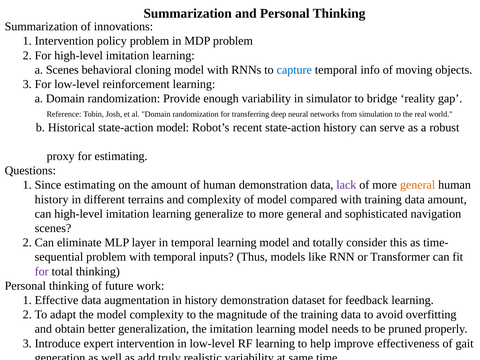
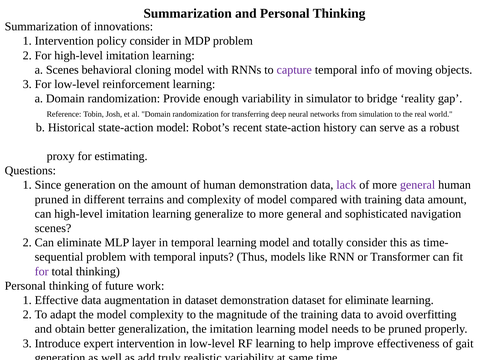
policy problem: problem -> consider (150, 41)
capture colour: blue -> purple (294, 70)
Since estimating: estimating -> generation (90, 185)
general colour: orange -> purple (418, 185)
history: history -> pruned (52, 199)
in history: history -> dataset (201, 300)
for feedback: feedback -> eliminate (367, 300)
